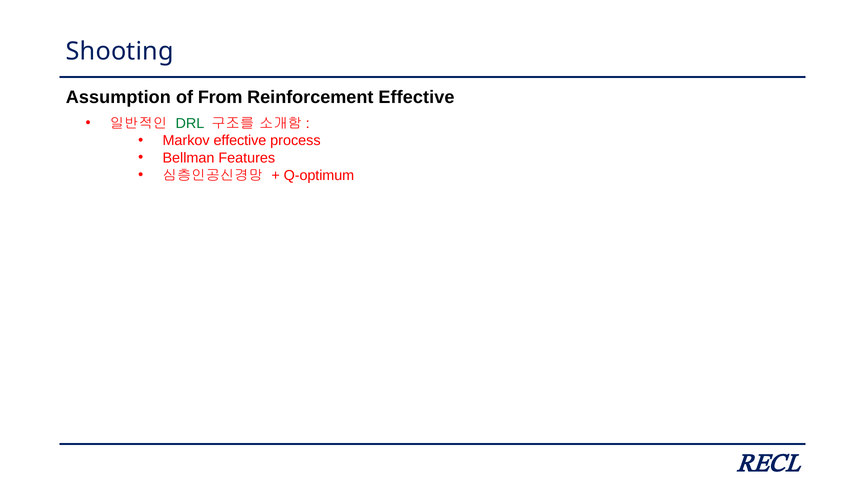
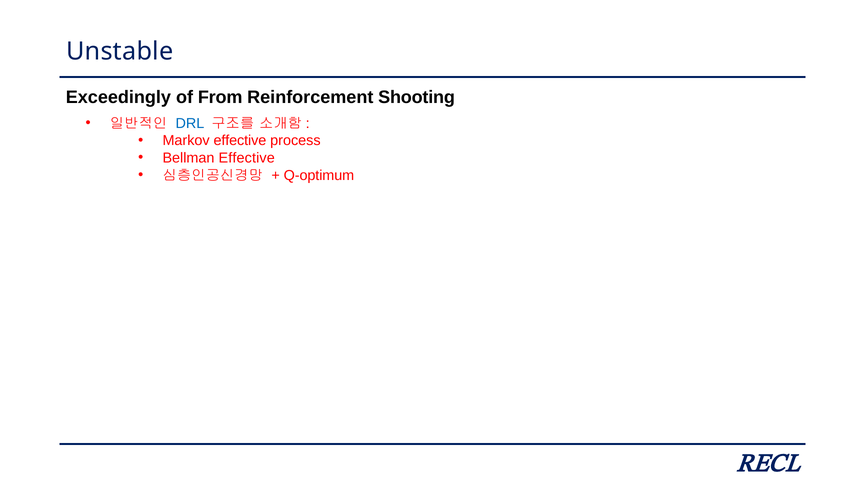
Shooting: Shooting -> Unstable (120, 51)
Assumption: Assumption -> Exceedingly (118, 97)
Reinforcement Effective: Effective -> Shooting (417, 97)
DRL colour: green -> blue (190, 123)
Bellman Features: Features -> Effective (247, 158)
